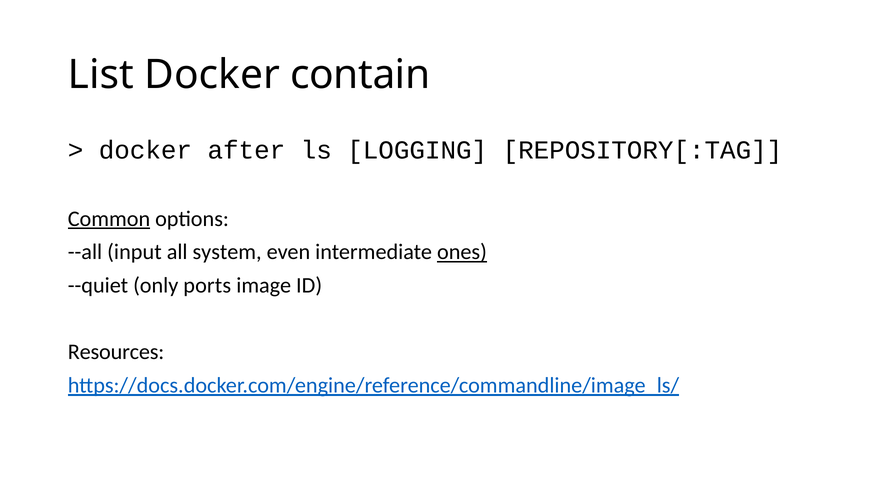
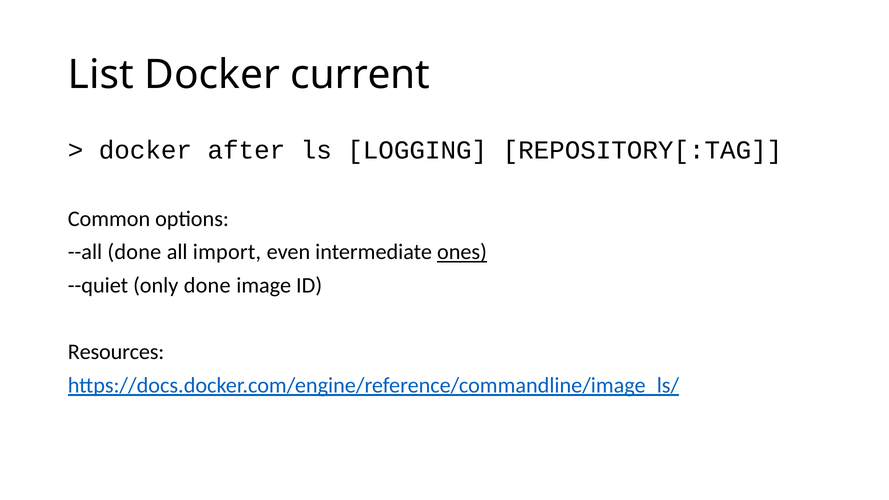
contain: contain -> current (360, 75)
Common underline: present -> none (109, 219)
--all input: input -> done (134, 252)
system: system -> import (227, 252)
only ports: ports -> done (207, 285)
